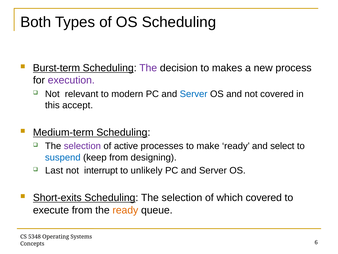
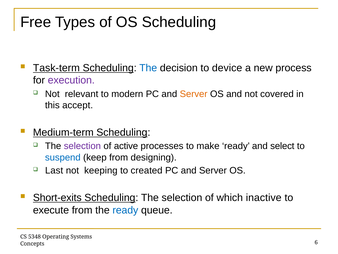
Both: Both -> Free (36, 22)
Burst-term: Burst-term -> Task-term (56, 68)
The colour: purple -> blue (148, 68)
makes: makes -> device (227, 68)
Server colour: blue -> orange (194, 94)
interrupt: interrupt -> keeping (101, 170)
unlikely: unlikely -> created (147, 170)
which covered: covered -> inactive (264, 197)
ready colour: orange -> blue (125, 210)
